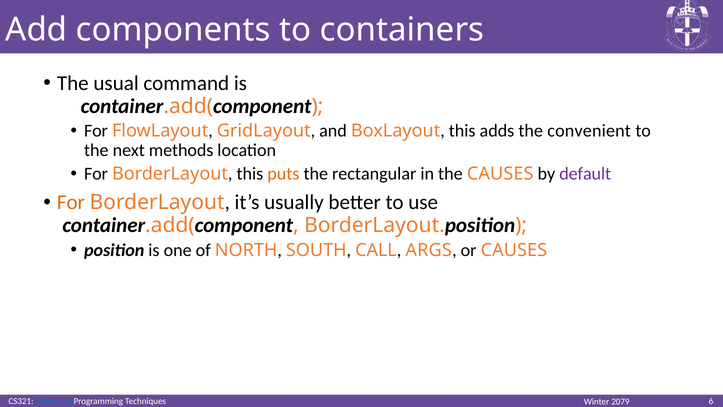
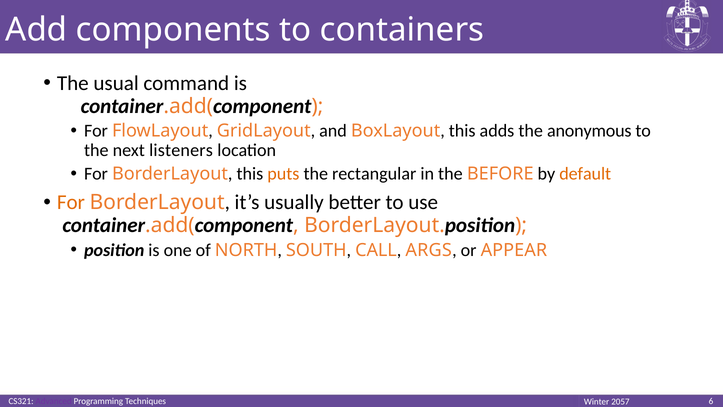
convenient: convenient -> anonymous (589, 131)
methods: methods -> listeners (181, 150)
the CAUSES: CAUSES -> BEFORE (500, 174)
default colour: purple -> orange (585, 174)
or CAUSES: CAUSES -> APPEAR (514, 250)
Advanced colour: blue -> purple (54, 401)
2079: 2079 -> 2057 (620, 401)
